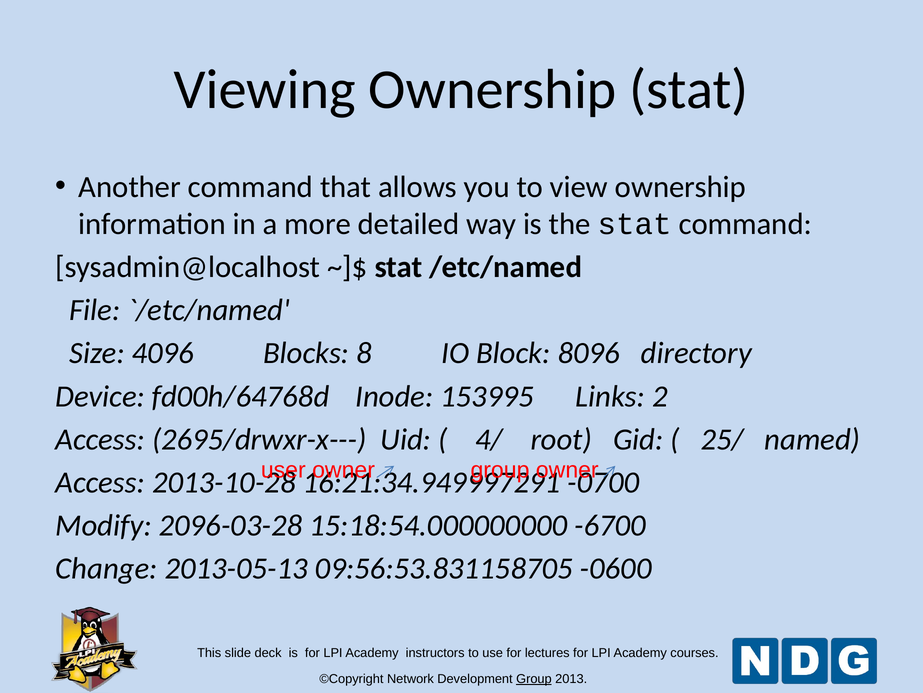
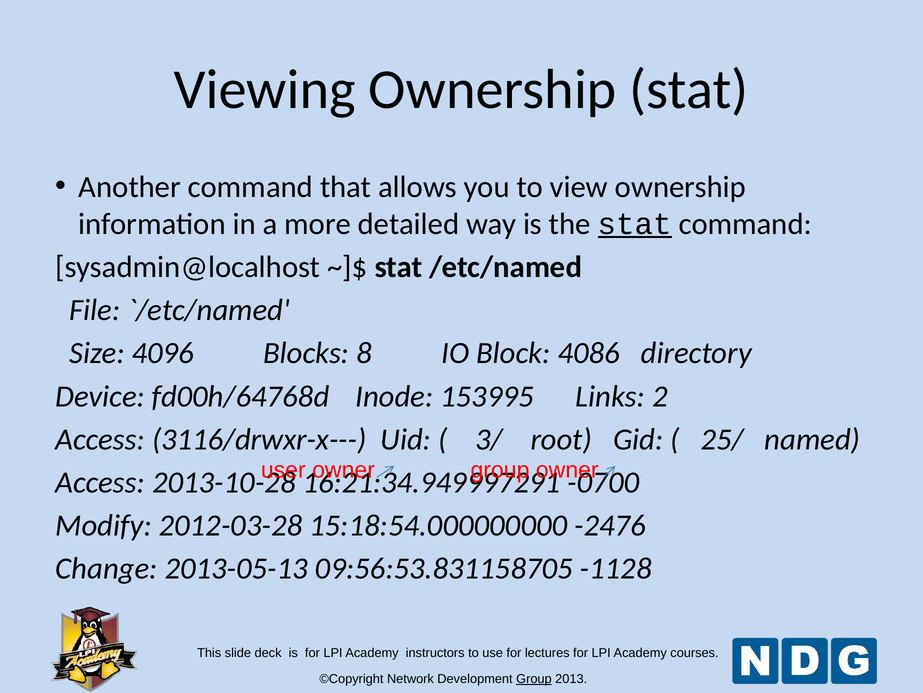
stat underline: none -> present (635, 224)
8096: 8096 -> 4086 (589, 353)
2695/drwxr-x---: 2695/drwxr-x--- -> 3116/drwxr-x--- (259, 439)
4/: 4/ -> 3/ (489, 439)
2096-03-28: 2096-03-28 -> 2012-03-28 (230, 525)
-6700: -6700 -> -2476 (610, 525)
-0600: -0600 -> -1128 (616, 568)
